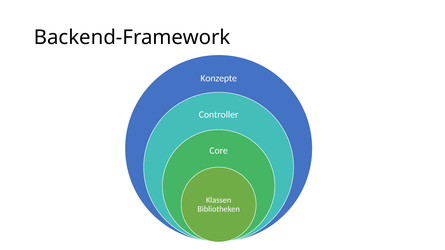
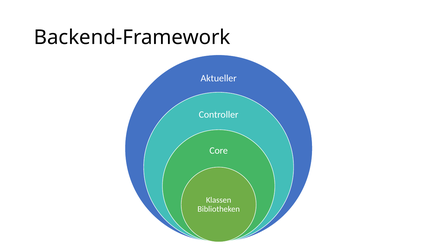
Konzepte: Konzepte -> Aktueller (219, 78)
